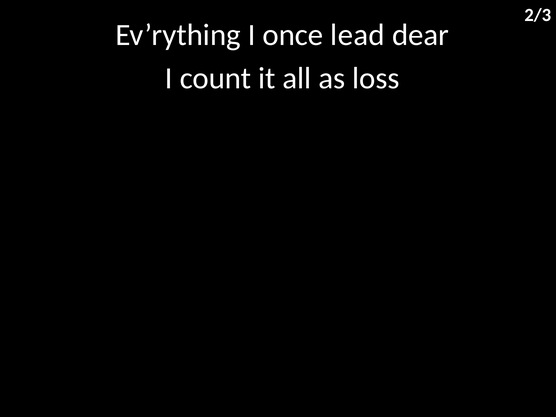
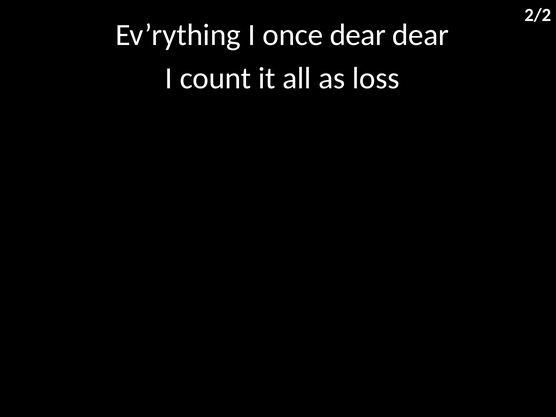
2/3: 2/3 -> 2/2 (538, 15)
once lead: lead -> dear (358, 35)
